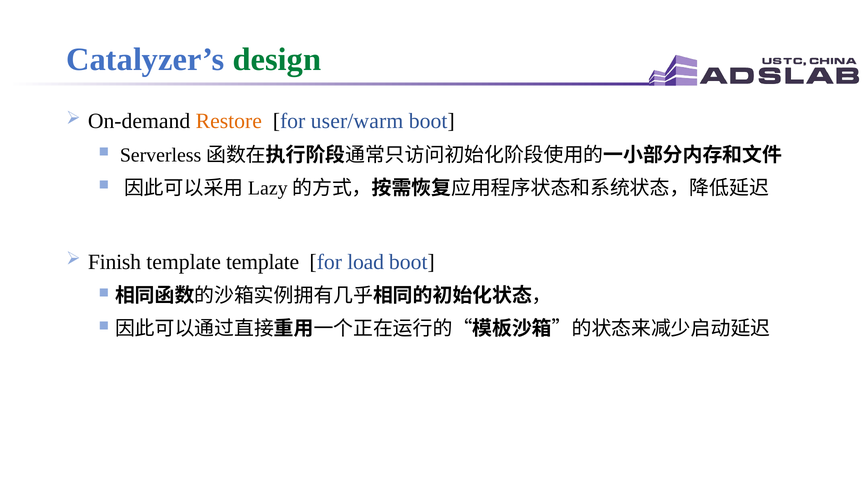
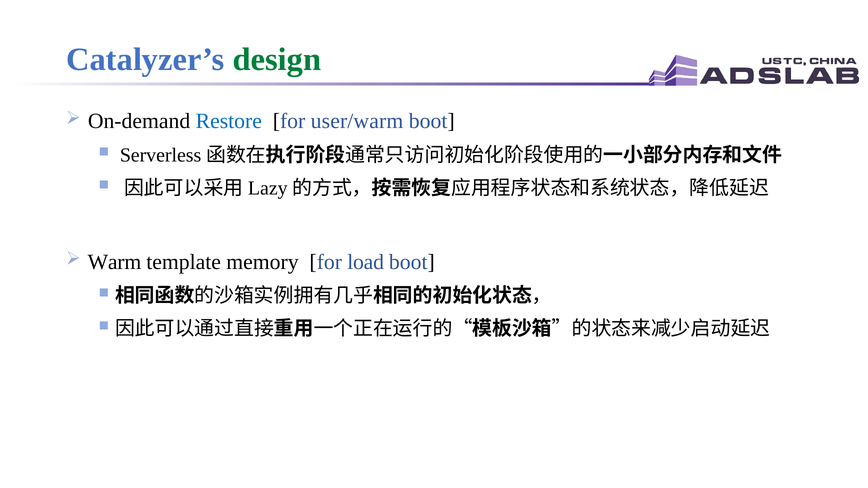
Restore colour: orange -> blue (229, 121)
Finish: Finish -> Warm (114, 262)
template template: template -> memory (262, 262)
